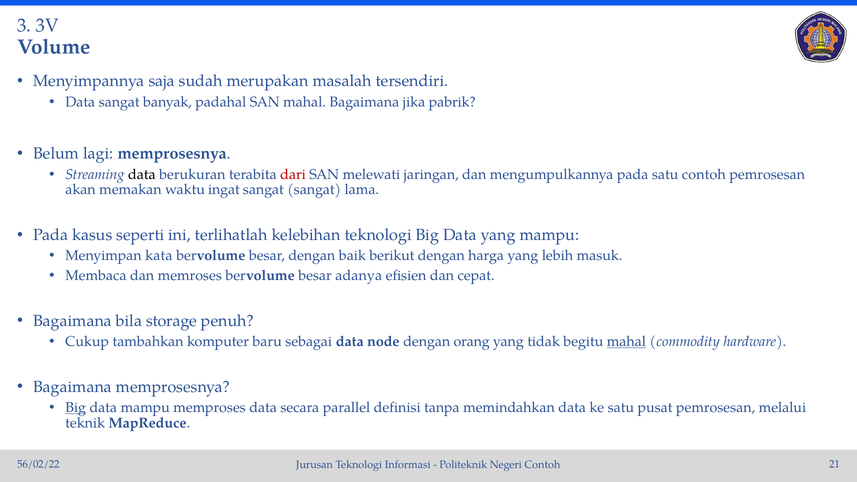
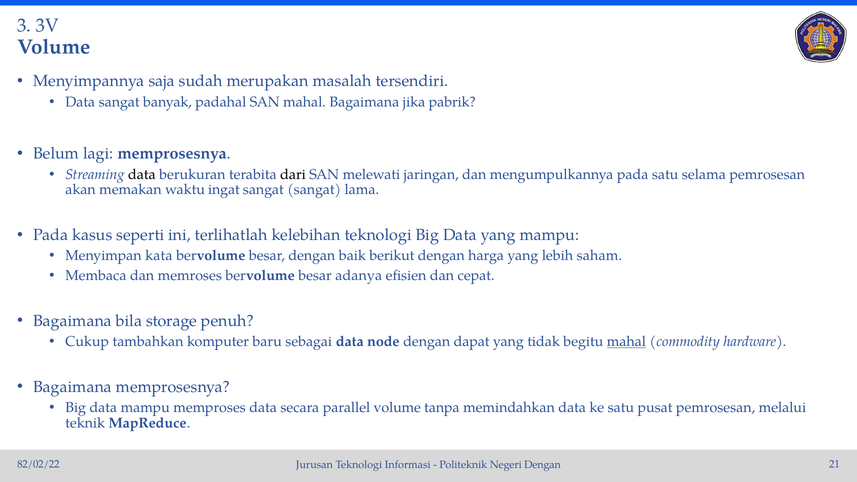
dari colour: red -> black (293, 174)
satu contoh: contoh -> selama (704, 174)
masuk: masuk -> saham (599, 256)
orang: orang -> dapat (472, 342)
Big underline: present -> none (76, 408)
parallel definisi: definisi -> volume (397, 408)
56/02/22: 56/02/22 -> 82/02/22 (38, 464)
Negeri Contoh: Contoh -> Dengan (543, 465)
